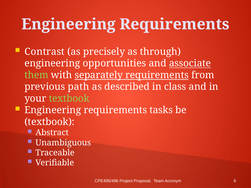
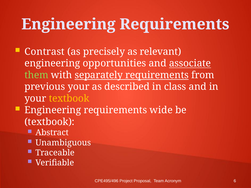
through: through -> relevant (160, 52)
previous path: path -> your (79, 87)
textbook colour: light green -> yellow (69, 99)
tasks: tasks -> wide (161, 110)
